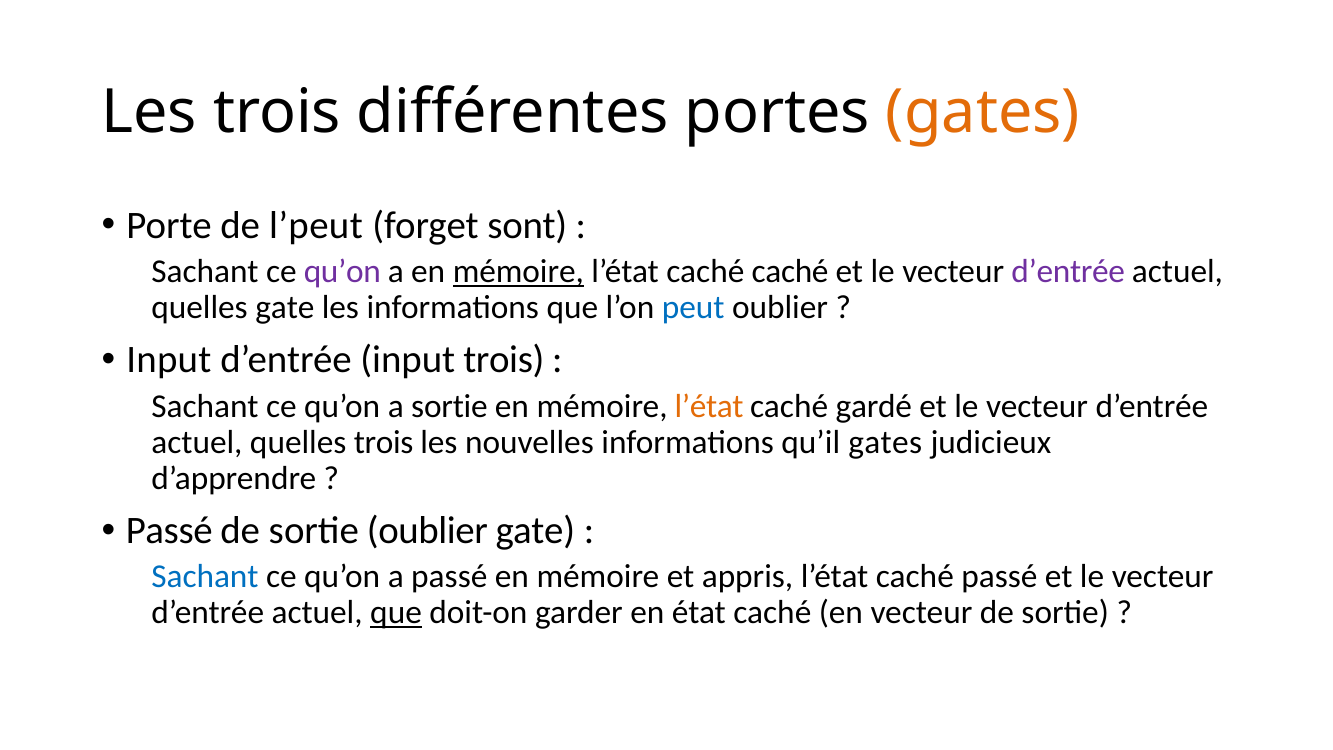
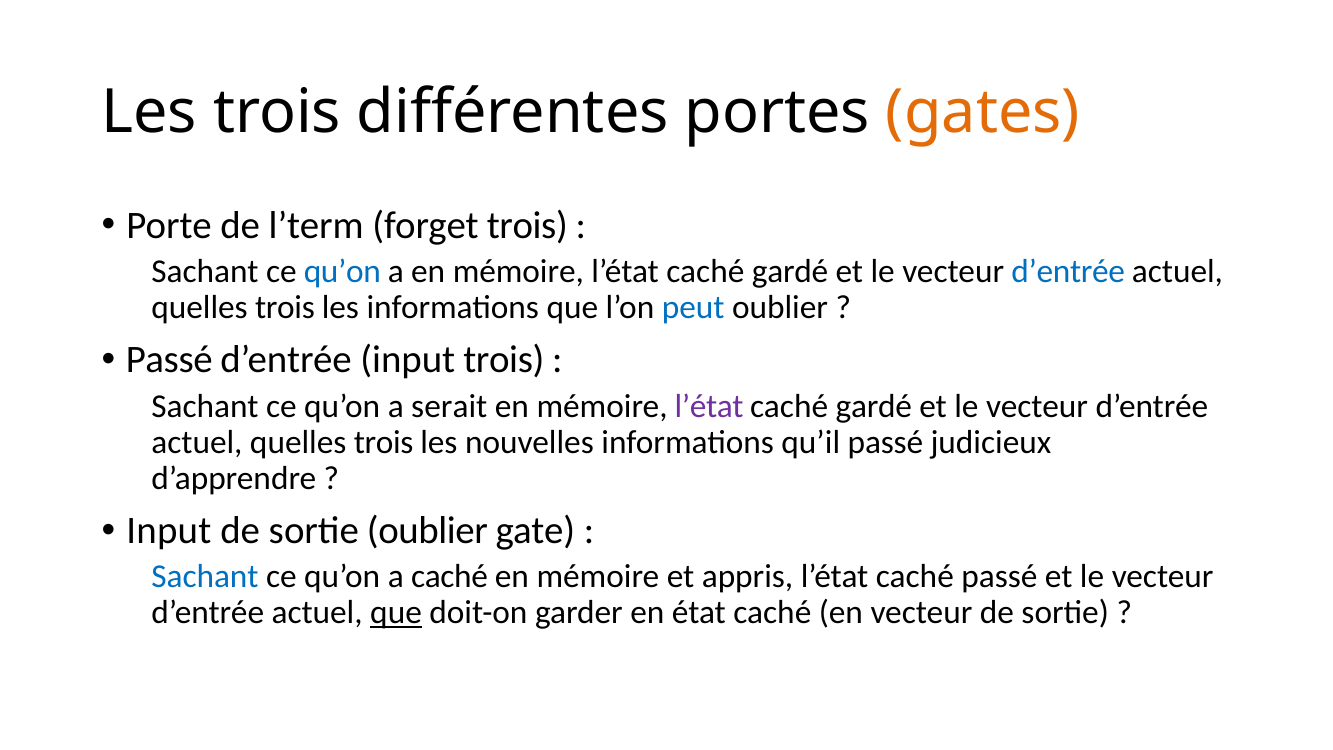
l’peut: l’peut -> l’term (316, 225)
forget sont: sont -> trois (527, 225)
qu’on colour: purple -> blue (342, 271)
mémoire underline: present -> none (518, 271)
caché: caché -> gardé (790, 271)
d’entrée colour: purple -> blue (1068, 271)
gate: gate -> trois (285, 307)
Input: Input -> Passé (169, 360)
a sortie: sortie -> serait (449, 406)
l’état colour: orange -> purple (709, 406)
qu’il gates: gates -> passé (885, 442)
Passé: Passé -> Input (169, 531)
a passé: passé -> caché (449, 577)
